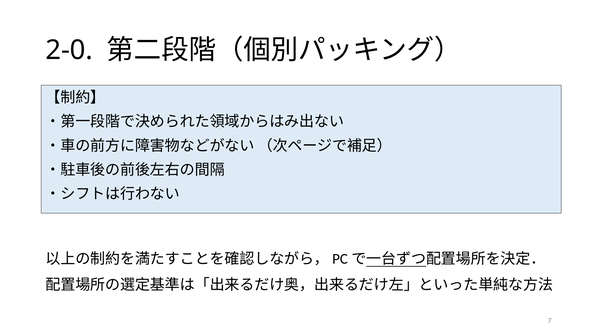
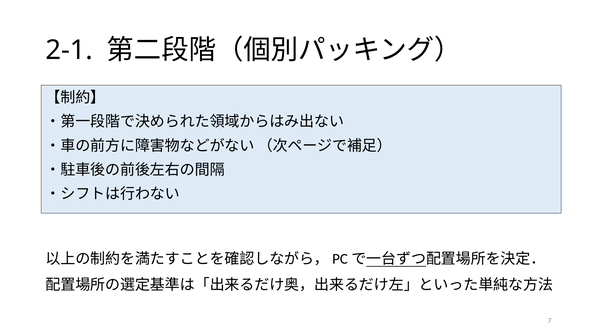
2-0: 2-0 -> 2-1 (69, 50)
